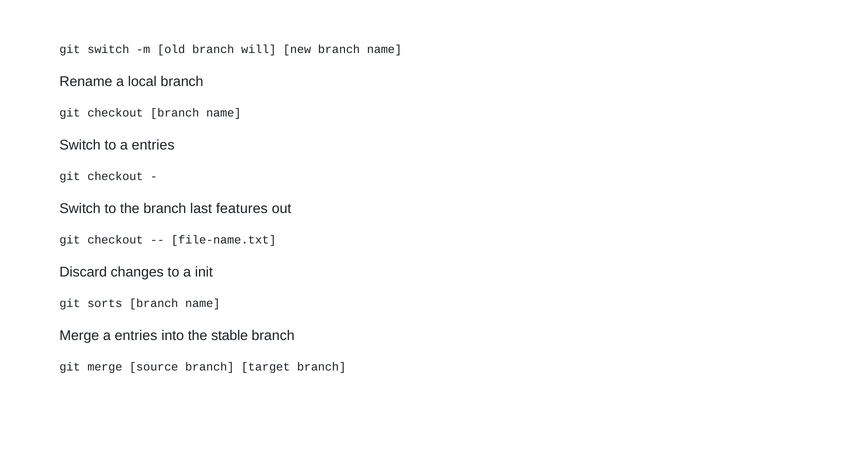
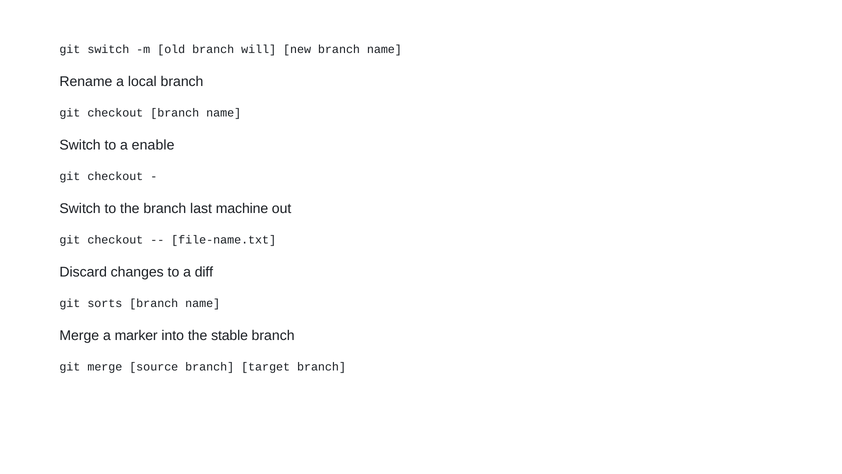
to a entries: entries -> enable (153, 145)
features: features -> machine (242, 208)
init: init -> diff (204, 272)
Merge a entries: entries -> marker (136, 335)
